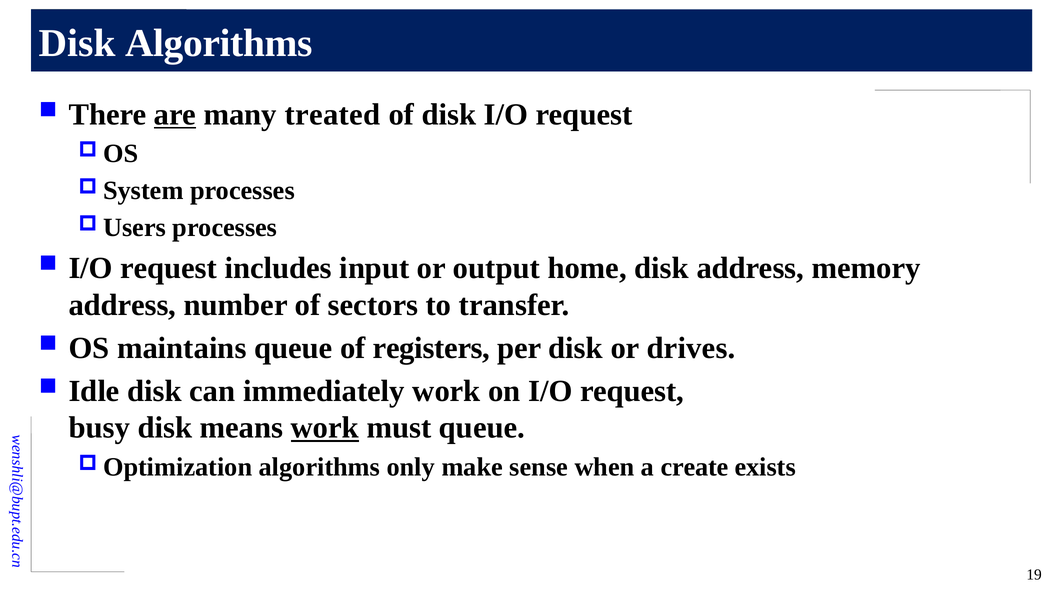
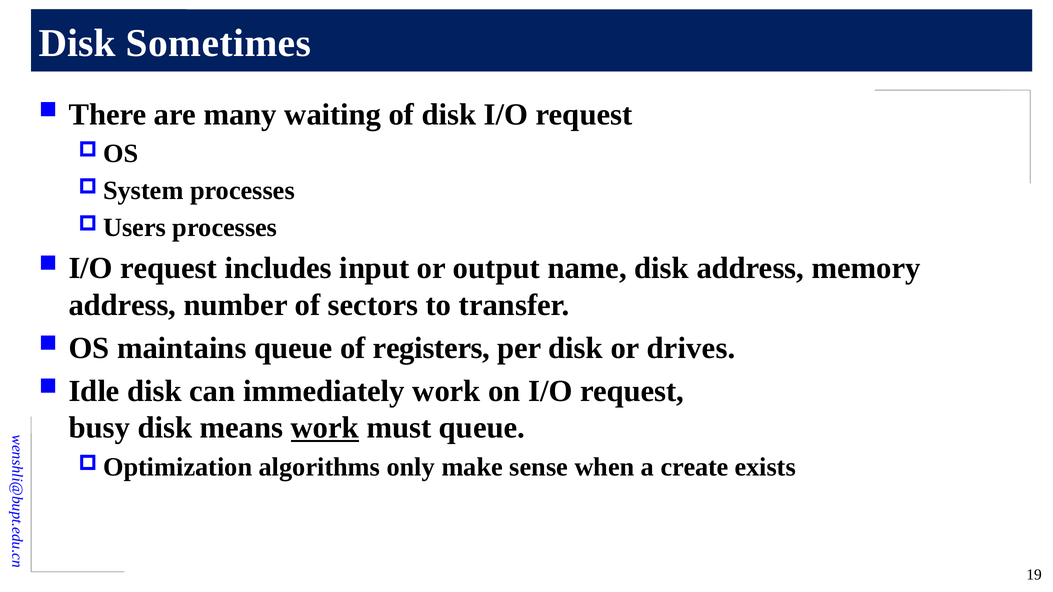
Disk Algorithms: Algorithms -> Sometimes (219, 43)
are underline: present -> none (175, 115)
treated: treated -> waiting (333, 115)
home: home -> name (587, 268)
